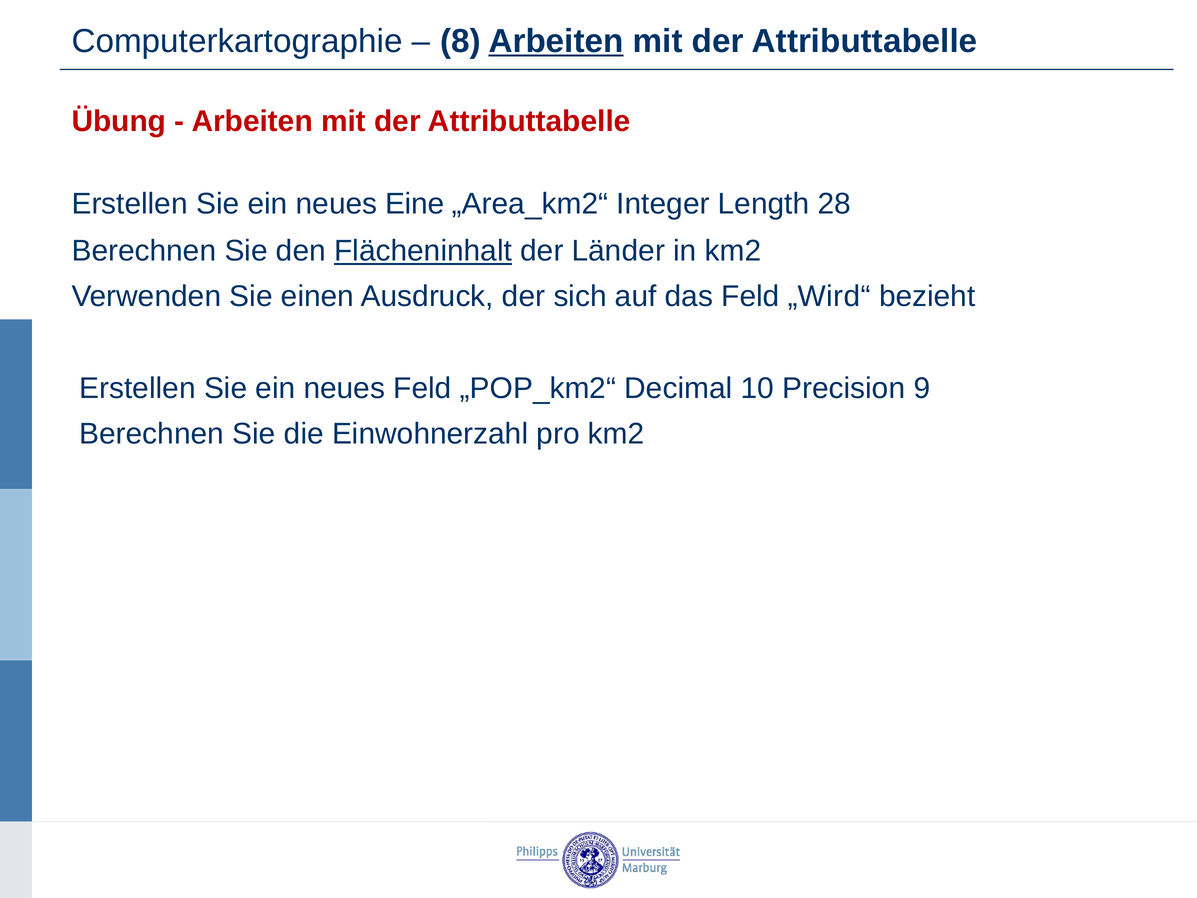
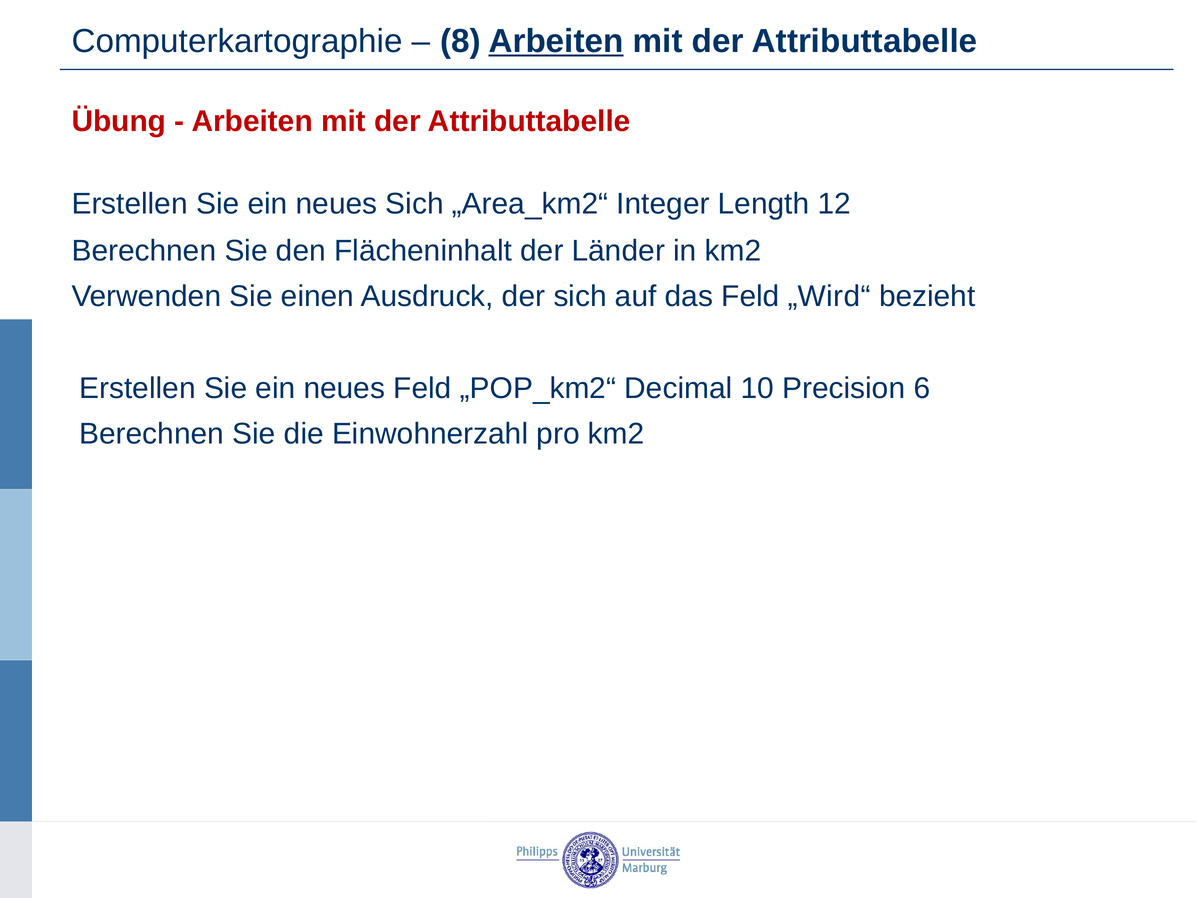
neues Eine: Eine -> Sich (415, 204)
28: 28 -> 12 (834, 204)
Flächeninhalt underline: present -> none (423, 251)
9: 9 -> 6 (922, 388)
